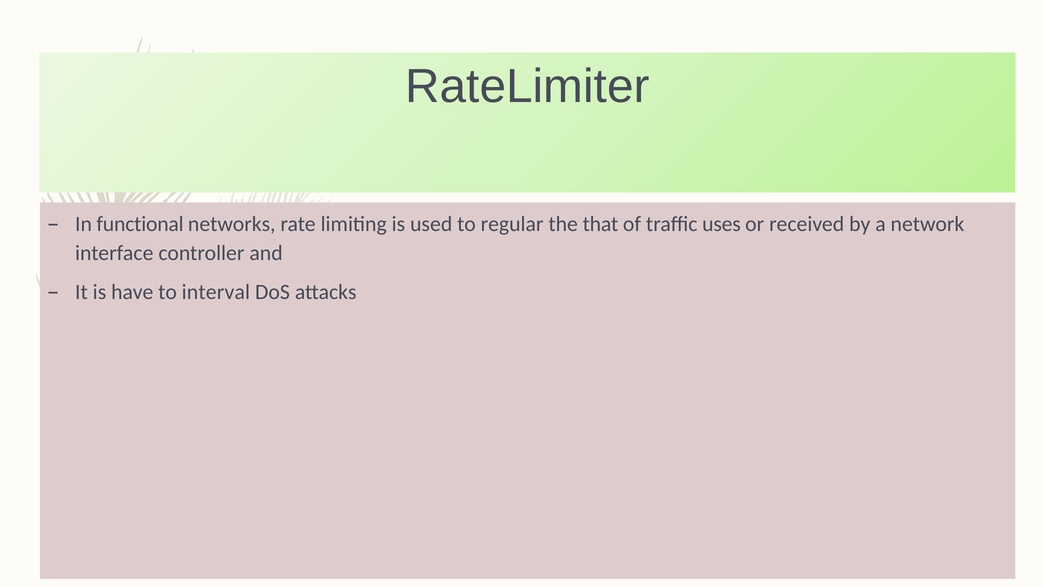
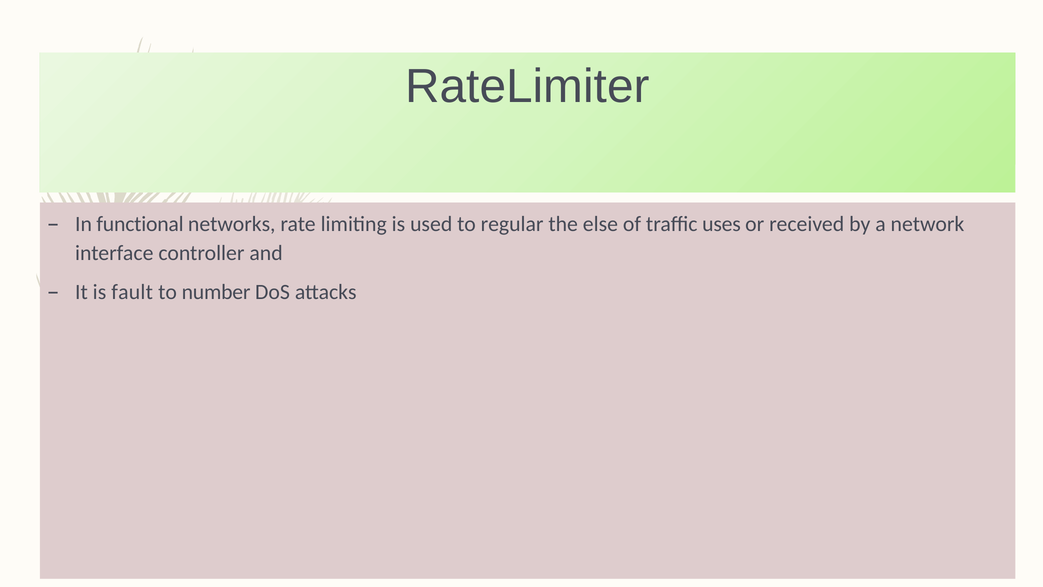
that: that -> else (600, 224)
have: have -> fault (132, 292)
interval: interval -> number (216, 292)
